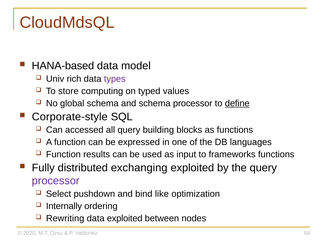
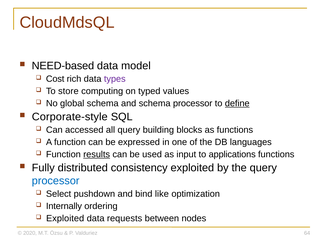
HANA-based: HANA-based -> NEED-based (63, 66)
Univ: Univ -> Cost (55, 79)
results underline: none -> present (97, 155)
frameworks: frameworks -> applications (232, 155)
exchanging: exchanging -> consistency (139, 168)
processor colour: purple -> blue (56, 181)
Rewriting: Rewriting -> Exploited (65, 219)
data exploited: exploited -> requests (125, 219)
